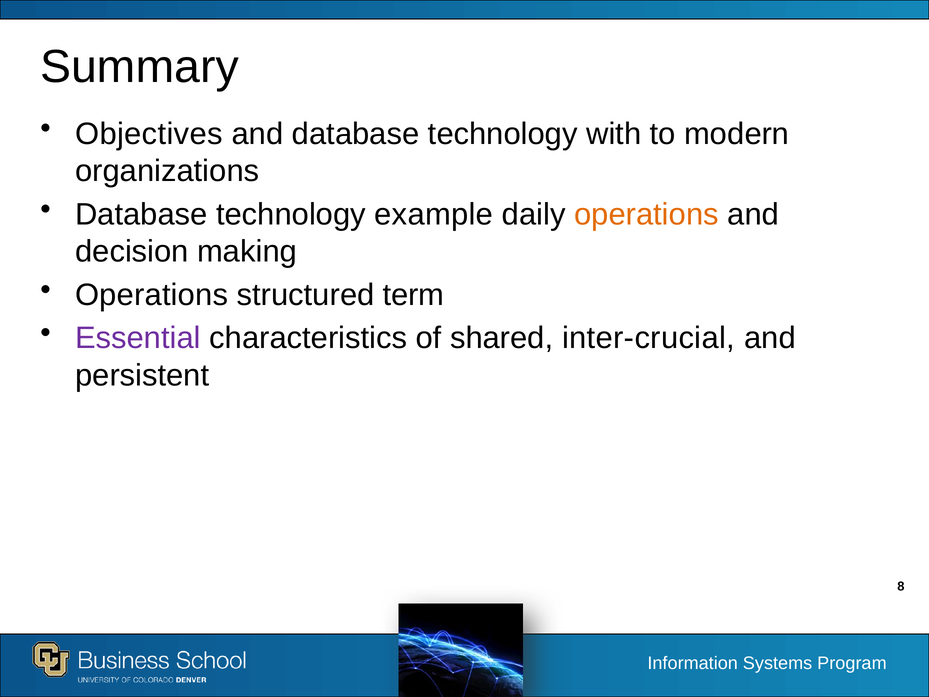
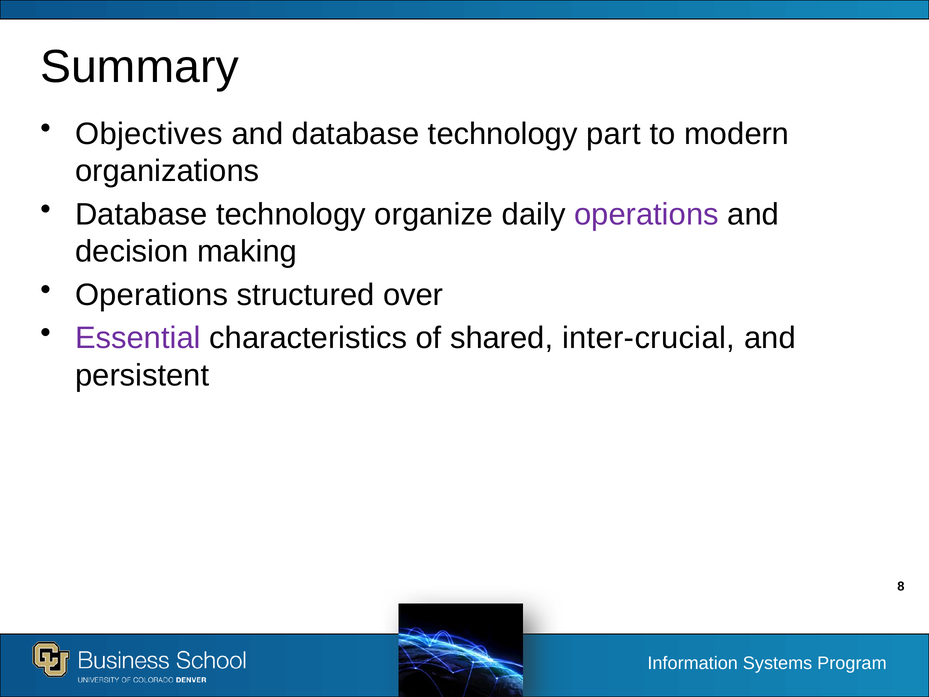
with: with -> part (614, 134)
example: example -> organize (434, 214)
operations colour: orange -> purple (646, 214)
term: term -> over (413, 295)
